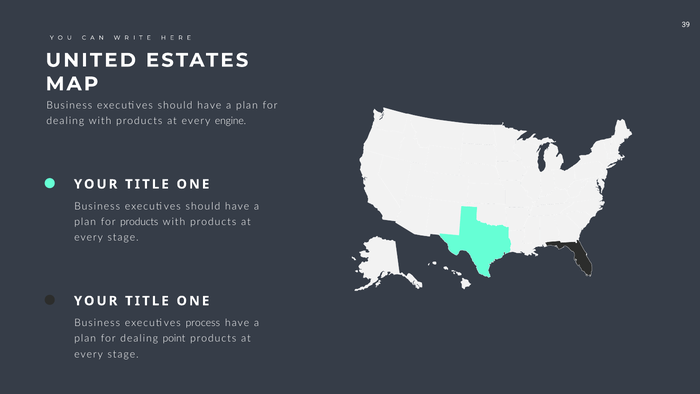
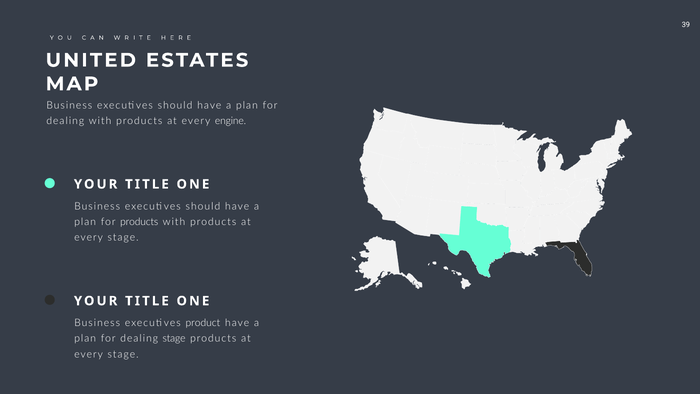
process: process -> product (203, 323)
dealing point: point -> stage (174, 338)
